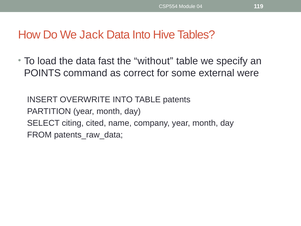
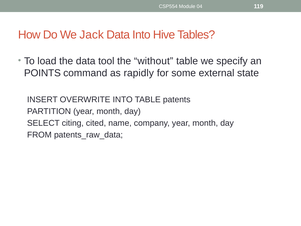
fast: fast -> tool (106, 61)
correct: correct -> rapidly (139, 73)
were: were -> state (248, 73)
